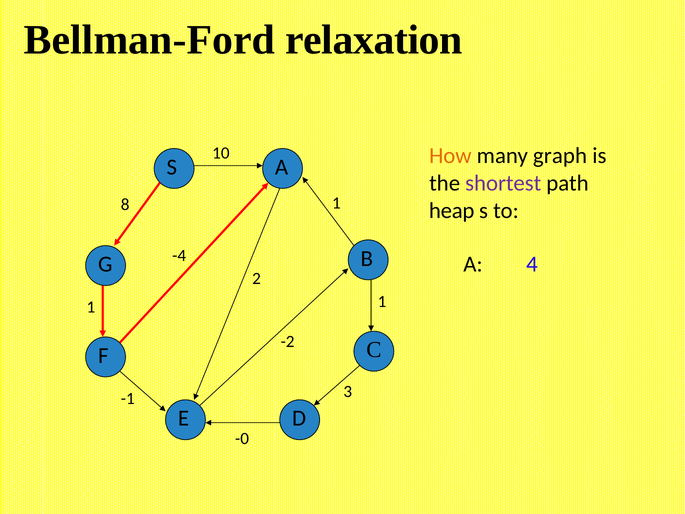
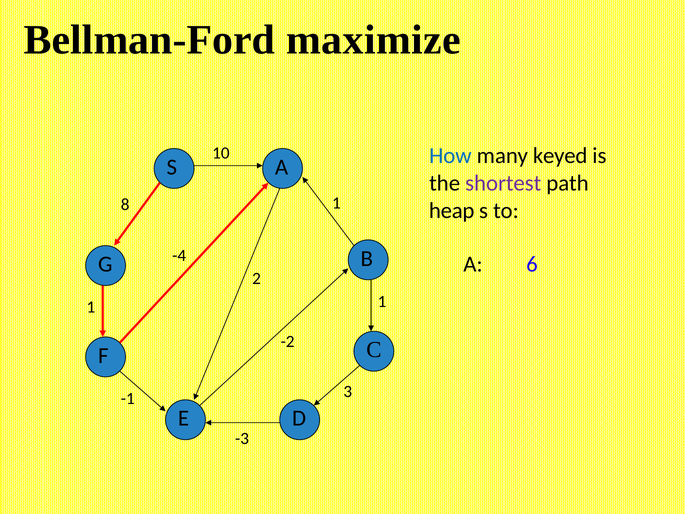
relaxation: relaxation -> maximize (373, 40)
How colour: orange -> blue (450, 156)
graph: graph -> keyed (560, 156)
4: 4 -> 6 (532, 264)
-0: -0 -> -3 (242, 438)
